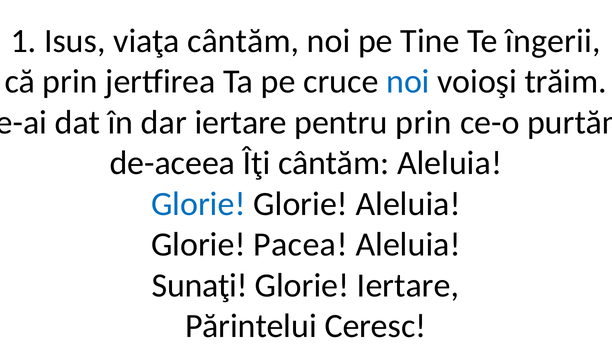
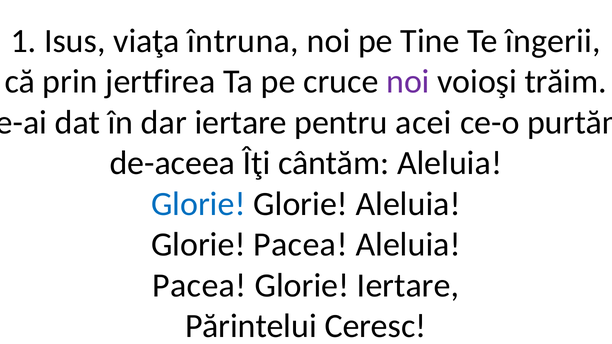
viaţa cântăm: cântăm -> întruna (243, 41)
noi colour: blue -> purple (408, 82)
pentru prin: prin -> acei (424, 123)
Sunaţi: Sunaţi -> Pacea (199, 286)
